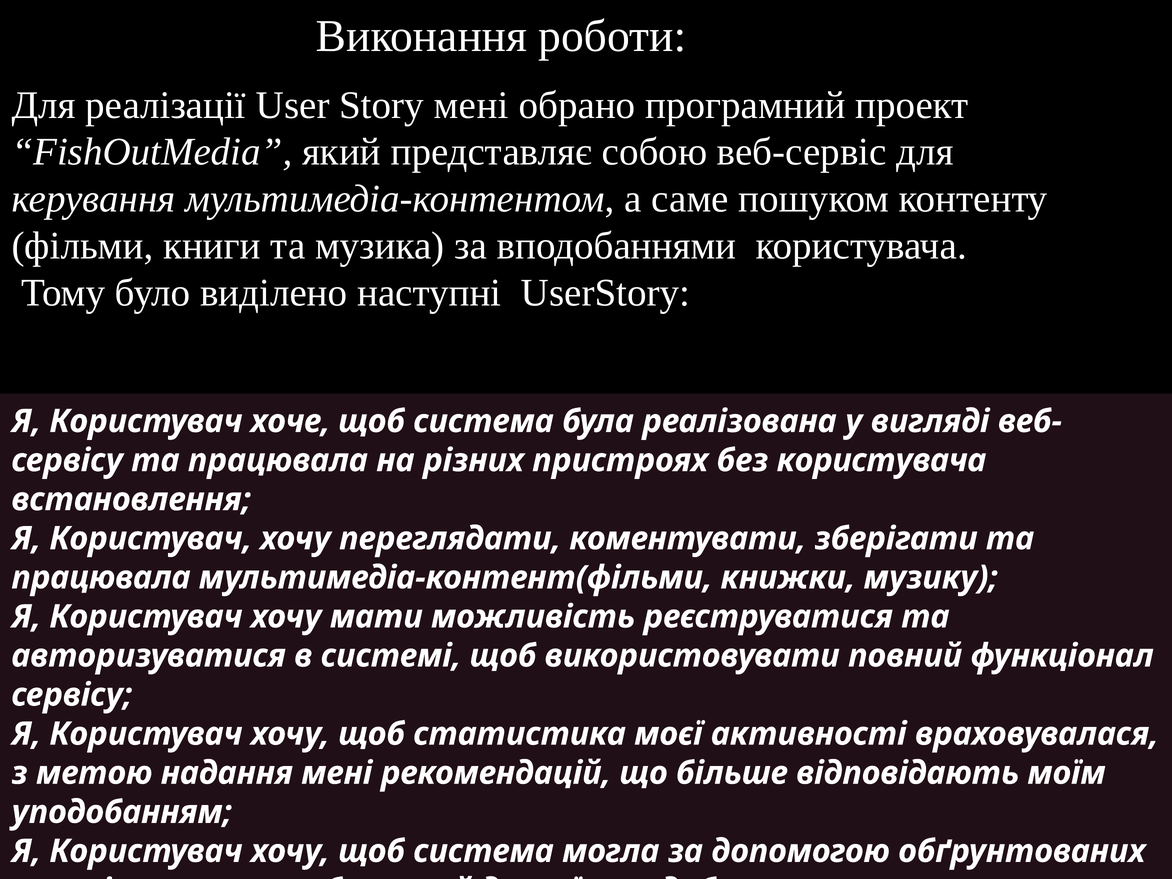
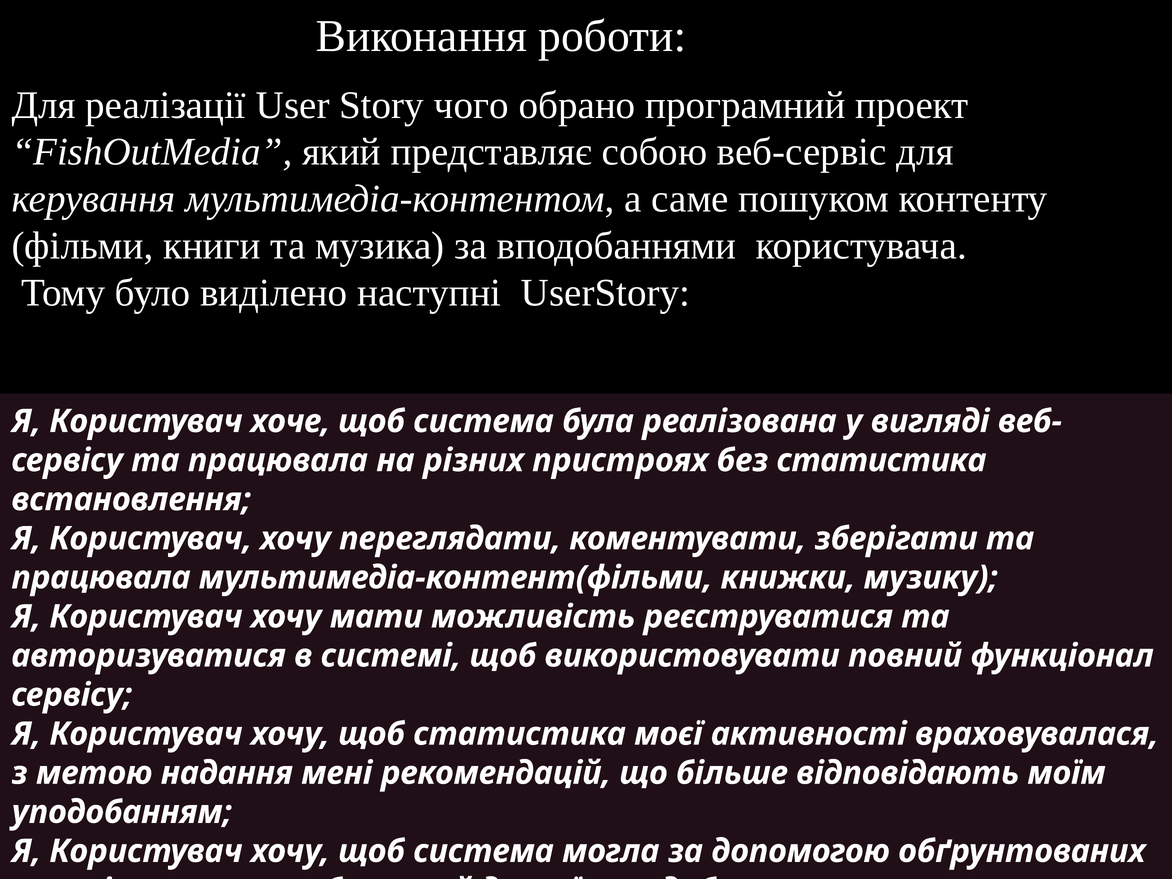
Story мені: мені -> чого (471, 105)
без користувача: користувача -> статистика (882, 460)
